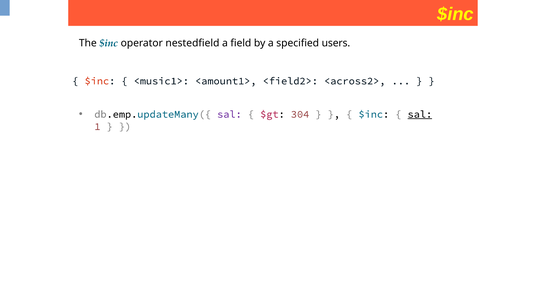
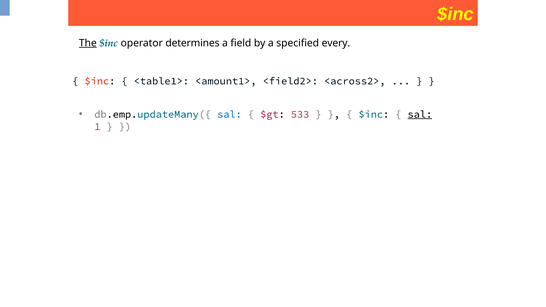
The underline: none -> present (88, 43)
nestedfield: nestedfield -> determines (193, 43)
users: users -> every (336, 43)
<music1>: <music1> -> <table1> (161, 81)
sal colour: purple -> blue (229, 114)
304: 304 -> 533 (300, 114)
